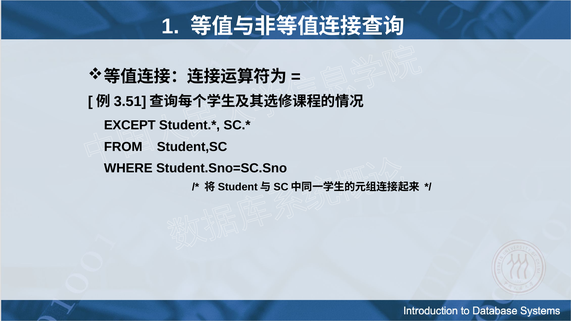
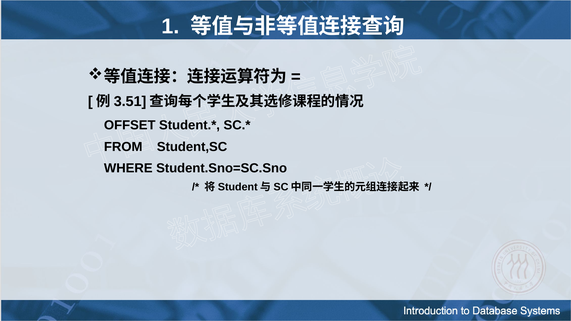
EXCEPT: EXCEPT -> OFFSET (130, 125)
